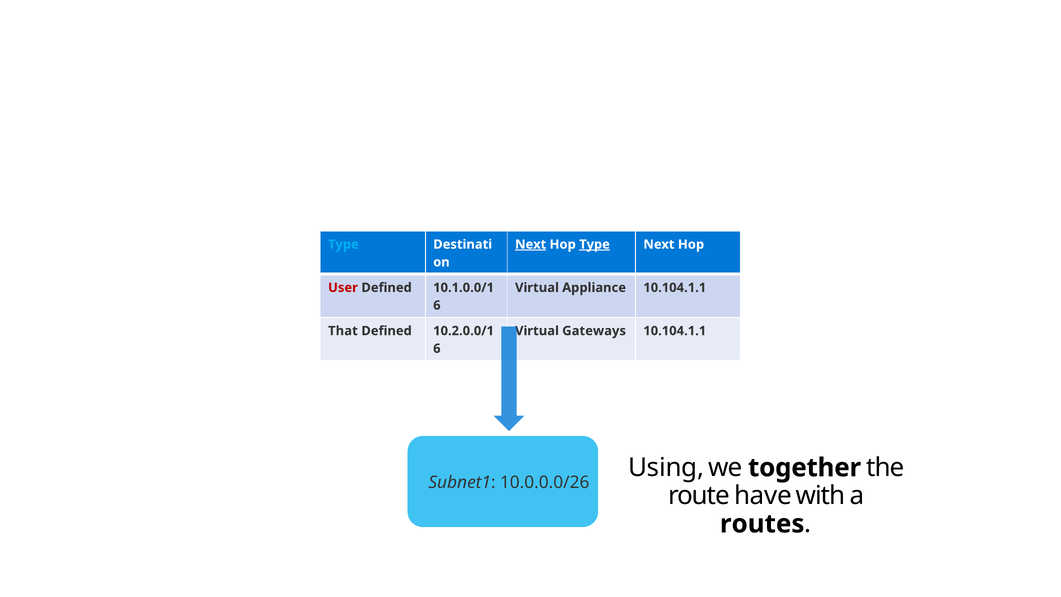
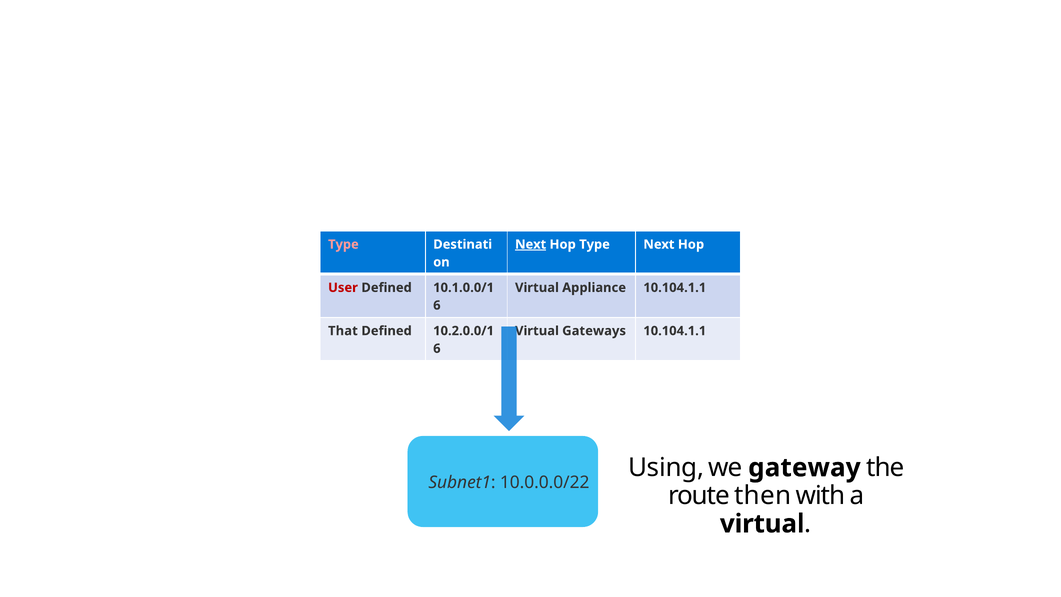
Type colour: light blue -> pink (343, 244)
Type underline: present -> none (595, 244)
together: together -> gateway (804, 467)
10.0.0.0/26: 10.0.0.0/26 -> 10.0.0.0/22 (545, 482)
have: have -> then (763, 496)
routes: routes -> virtual (762, 524)
